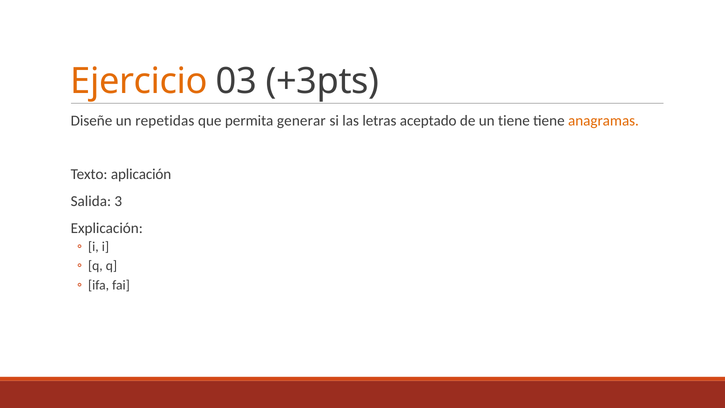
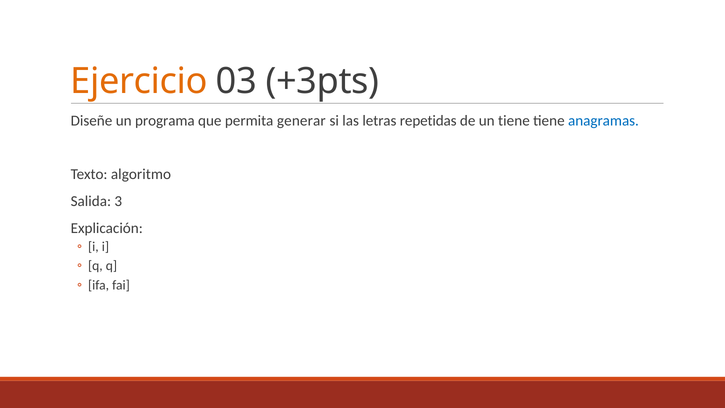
repetidas: repetidas -> programa (165, 121)
aceptado: aceptado -> repetidas (428, 121)
anagramas colour: orange -> blue (603, 121)
aplicación: aplicación -> algoritmo (141, 174)
